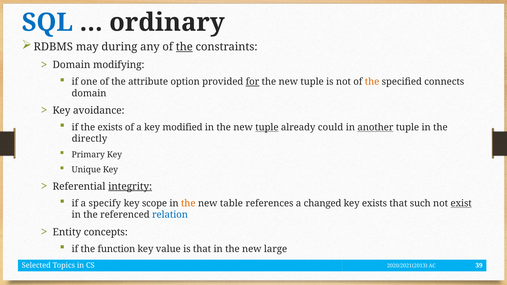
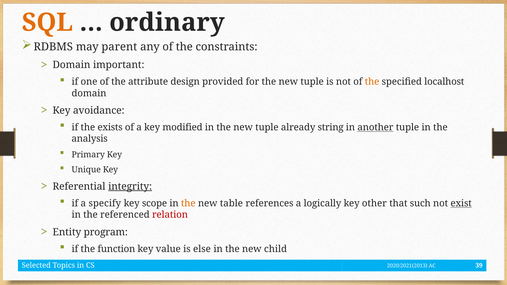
SQL colour: blue -> orange (47, 22)
during: during -> parent (119, 47)
the underline: present -> none (184, 47)
modifying: modifying -> important (119, 65)
option: option -> design (185, 82)
for underline: present -> none (252, 82)
connects: connects -> localhost (444, 82)
tuple underline: present -> none (267, 128)
could: could -> string (331, 128)
directly: directly -> analysis (90, 139)
changed: changed -> logically (322, 204)
key exists: exists -> other (374, 204)
relation colour: blue -> red (170, 215)
concepts: concepts -> program (106, 232)
is that: that -> else (202, 249)
large: large -> child (276, 249)
